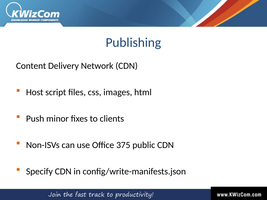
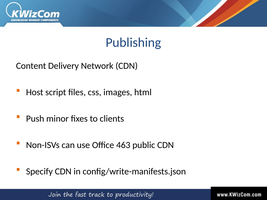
375: 375 -> 463 (123, 145)
